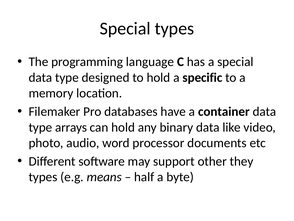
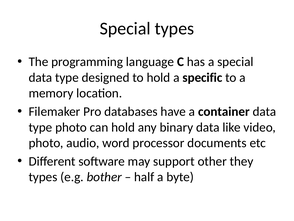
type arrays: arrays -> photo (71, 127)
means: means -> bother (104, 177)
